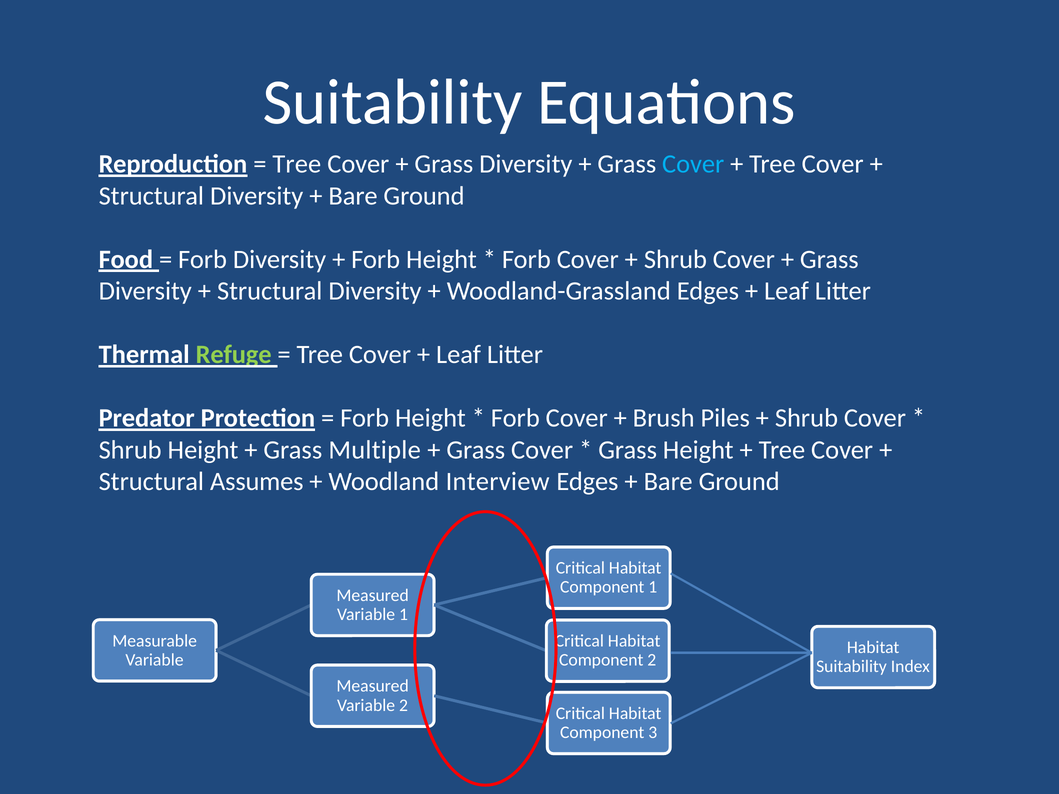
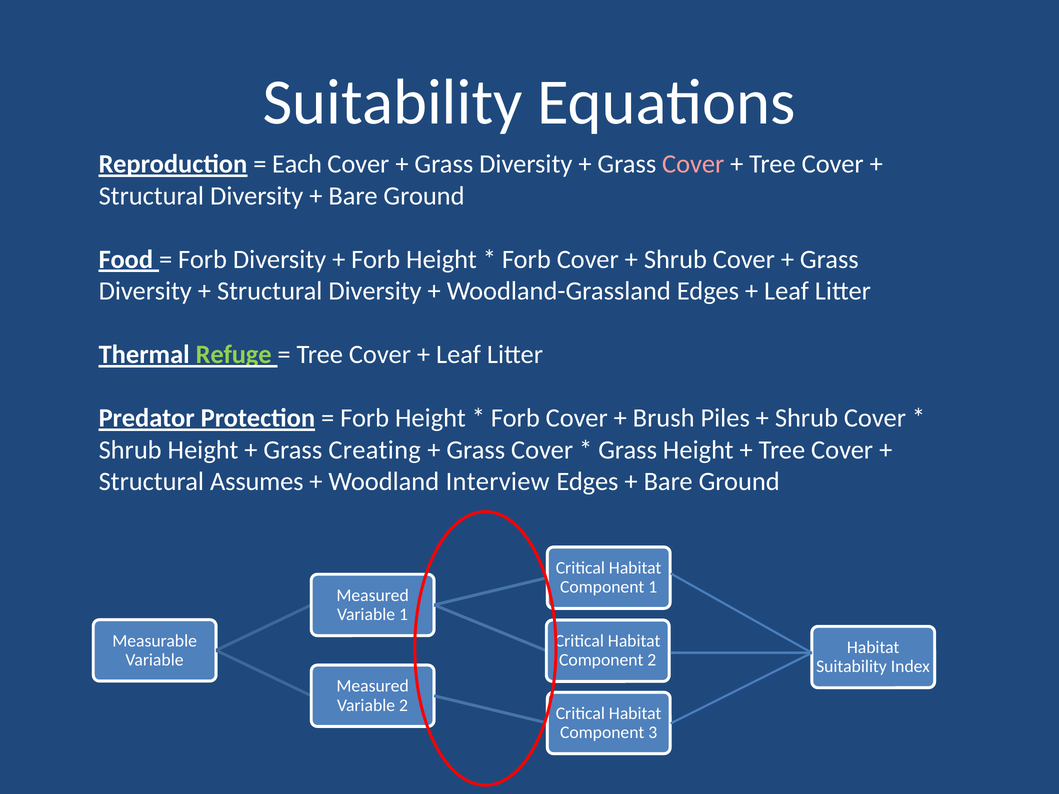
Tree: Tree -> Each (297, 164)
Cover colour: light blue -> pink (693, 164)
Multiple: Multiple -> Creating (375, 450)
